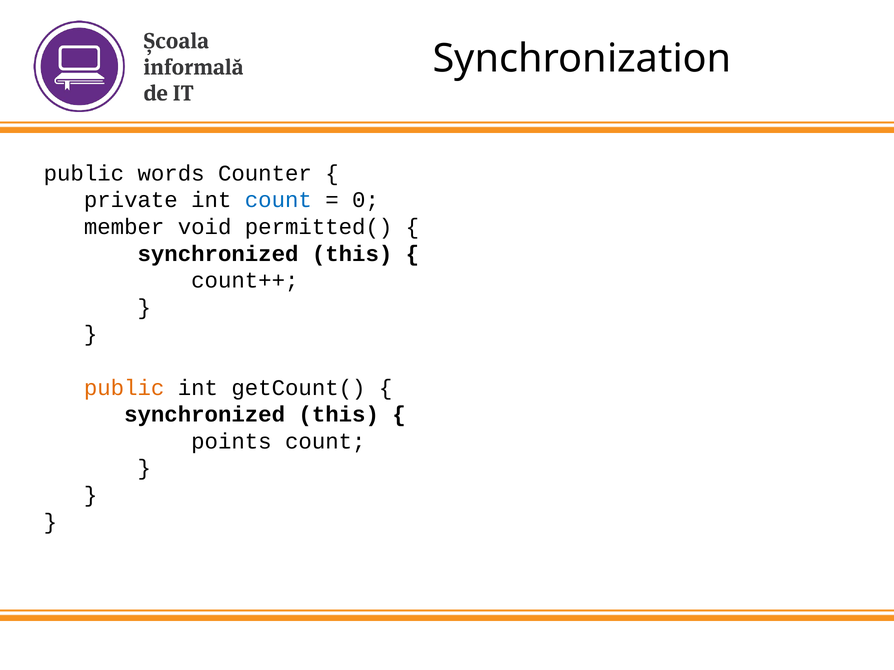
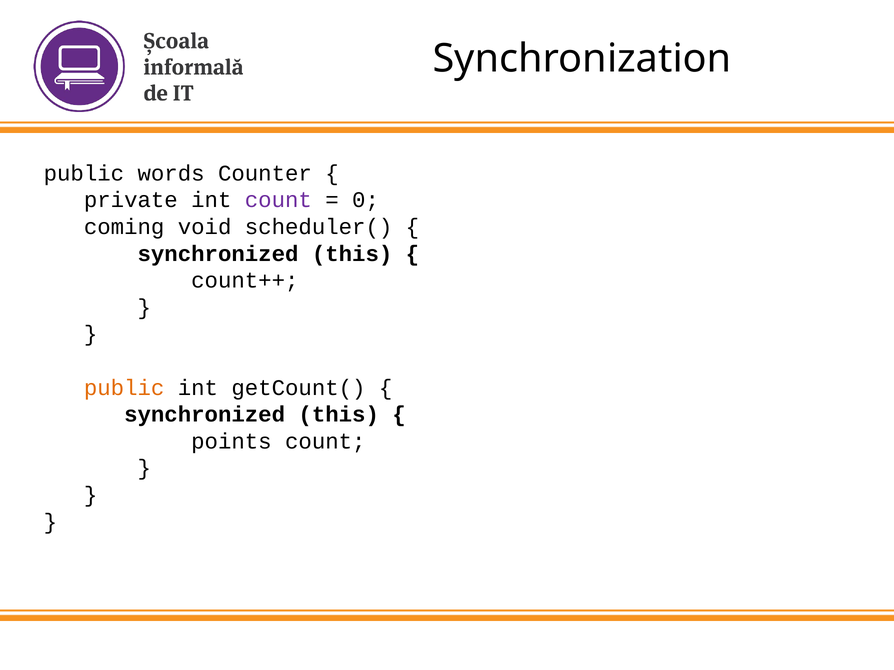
count colour: blue -> purple (278, 200)
member: member -> coming (124, 227)
permitted(: permitted( -> scheduler( (319, 227)
